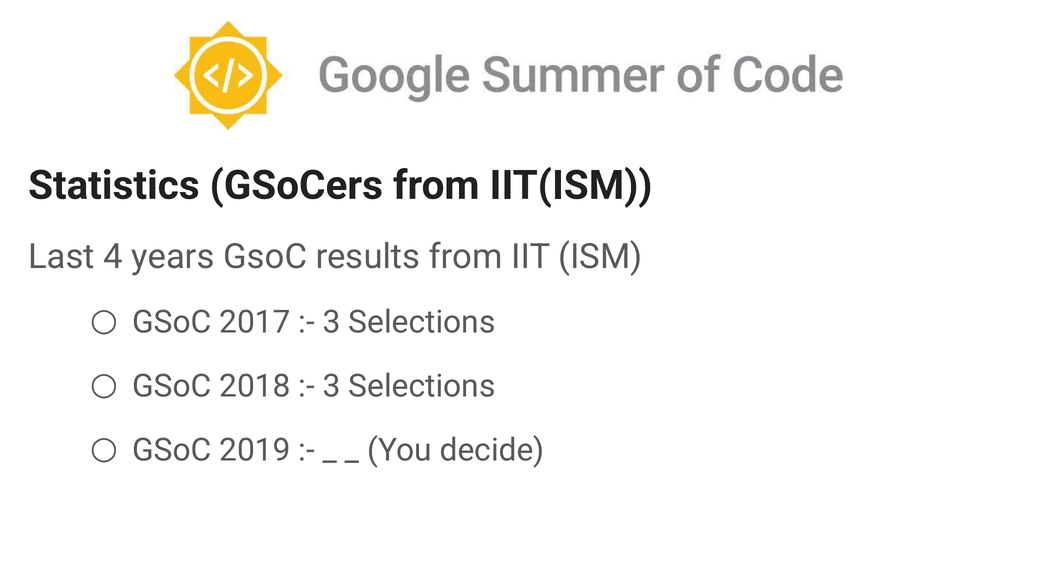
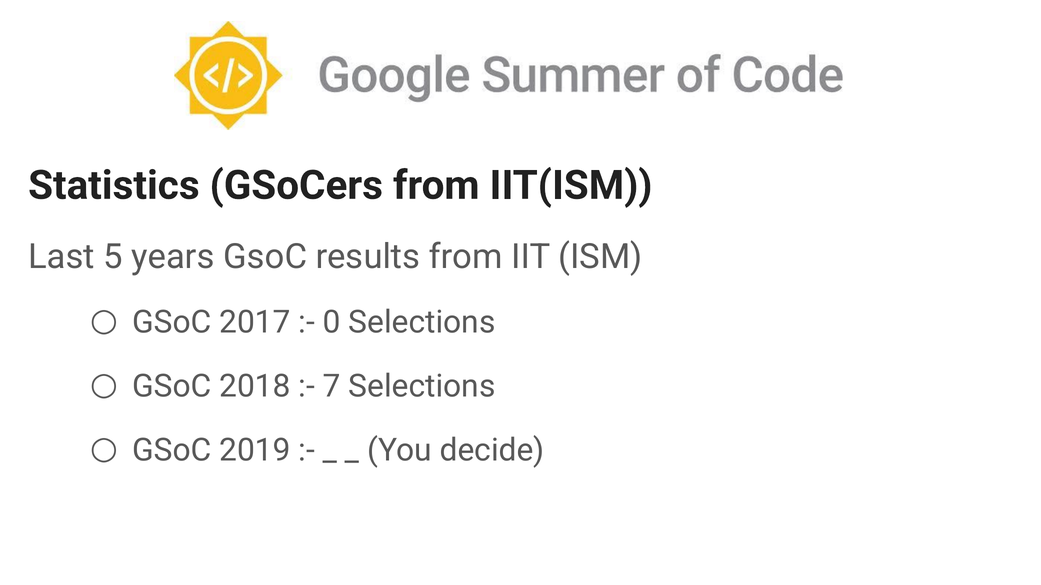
4: 4 -> 5 (113, 257)
3: 3 -> 0 (332, 323)
3: 3 -> 7 (332, 387)
